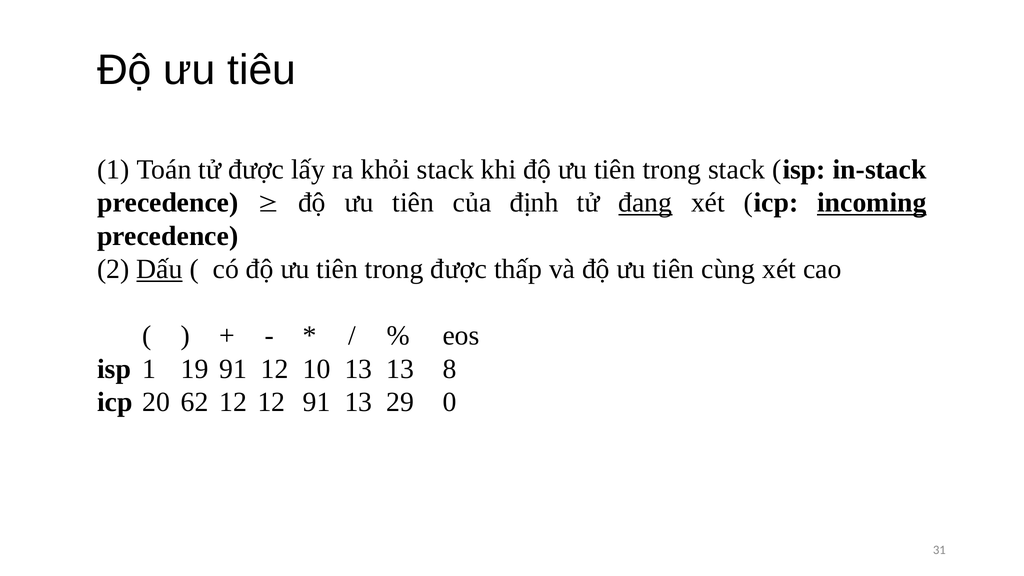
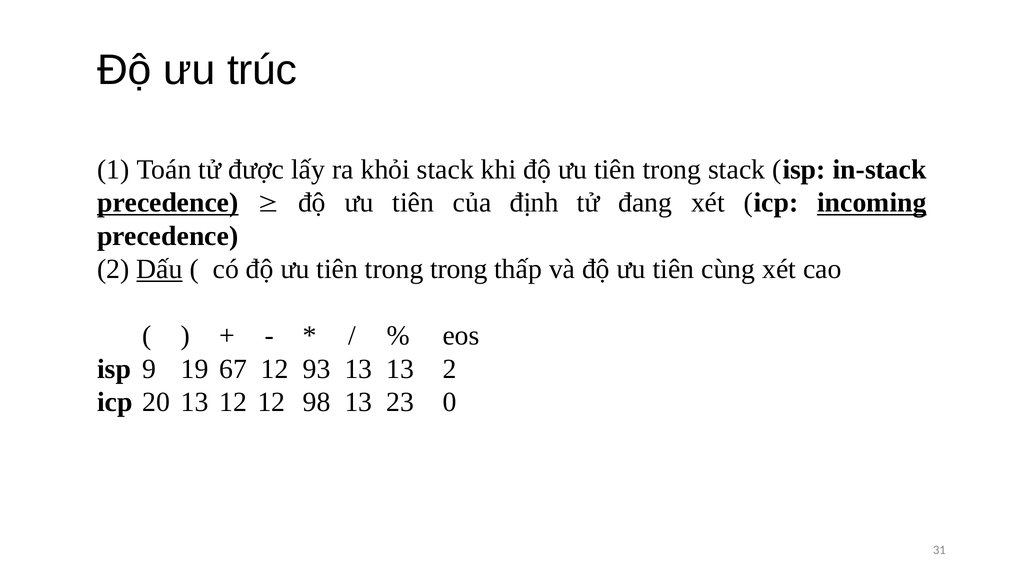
tiêu: tiêu -> trúc (262, 70)
precedence underline: none -> present (168, 203)
đang underline: present -> none (645, 203)
trong được: được -> trong (459, 269)
isp 1: 1 -> 9 (149, 369)
19 91: 91 -> 67 (233, 369)
10: 10 -> 93 (317, 369)
13 8: 8 -> 2 (450, 369)
20 62: 62 -> 13 (195, 402)
12 91: 91 -> 98 (317, 402)
29: 29 -> 23 (400, 402)
